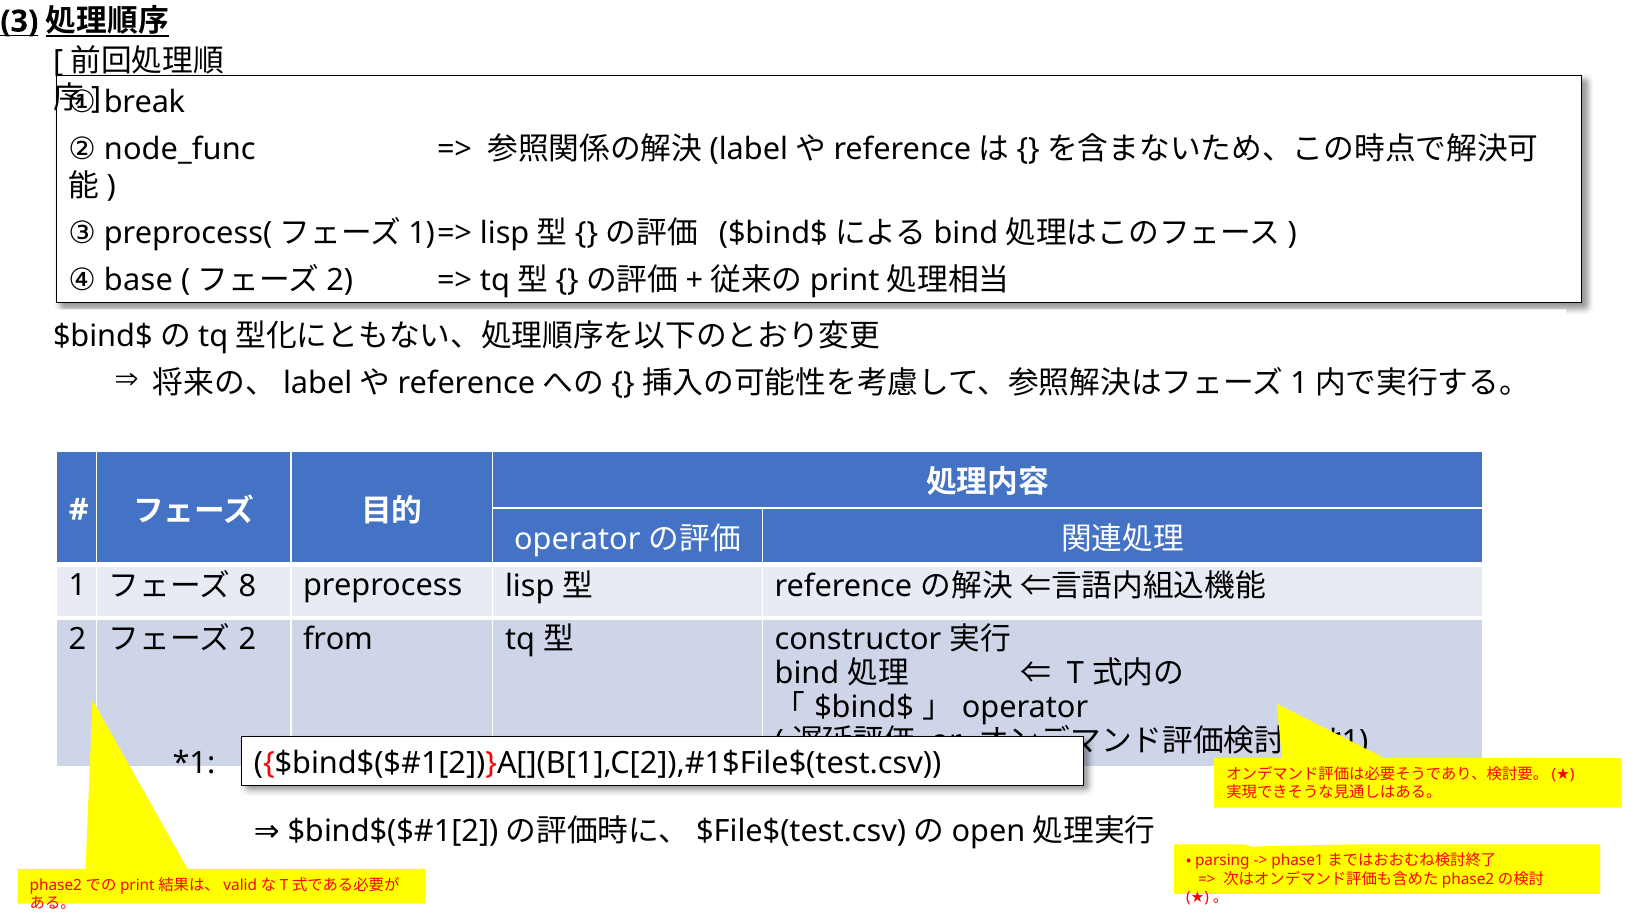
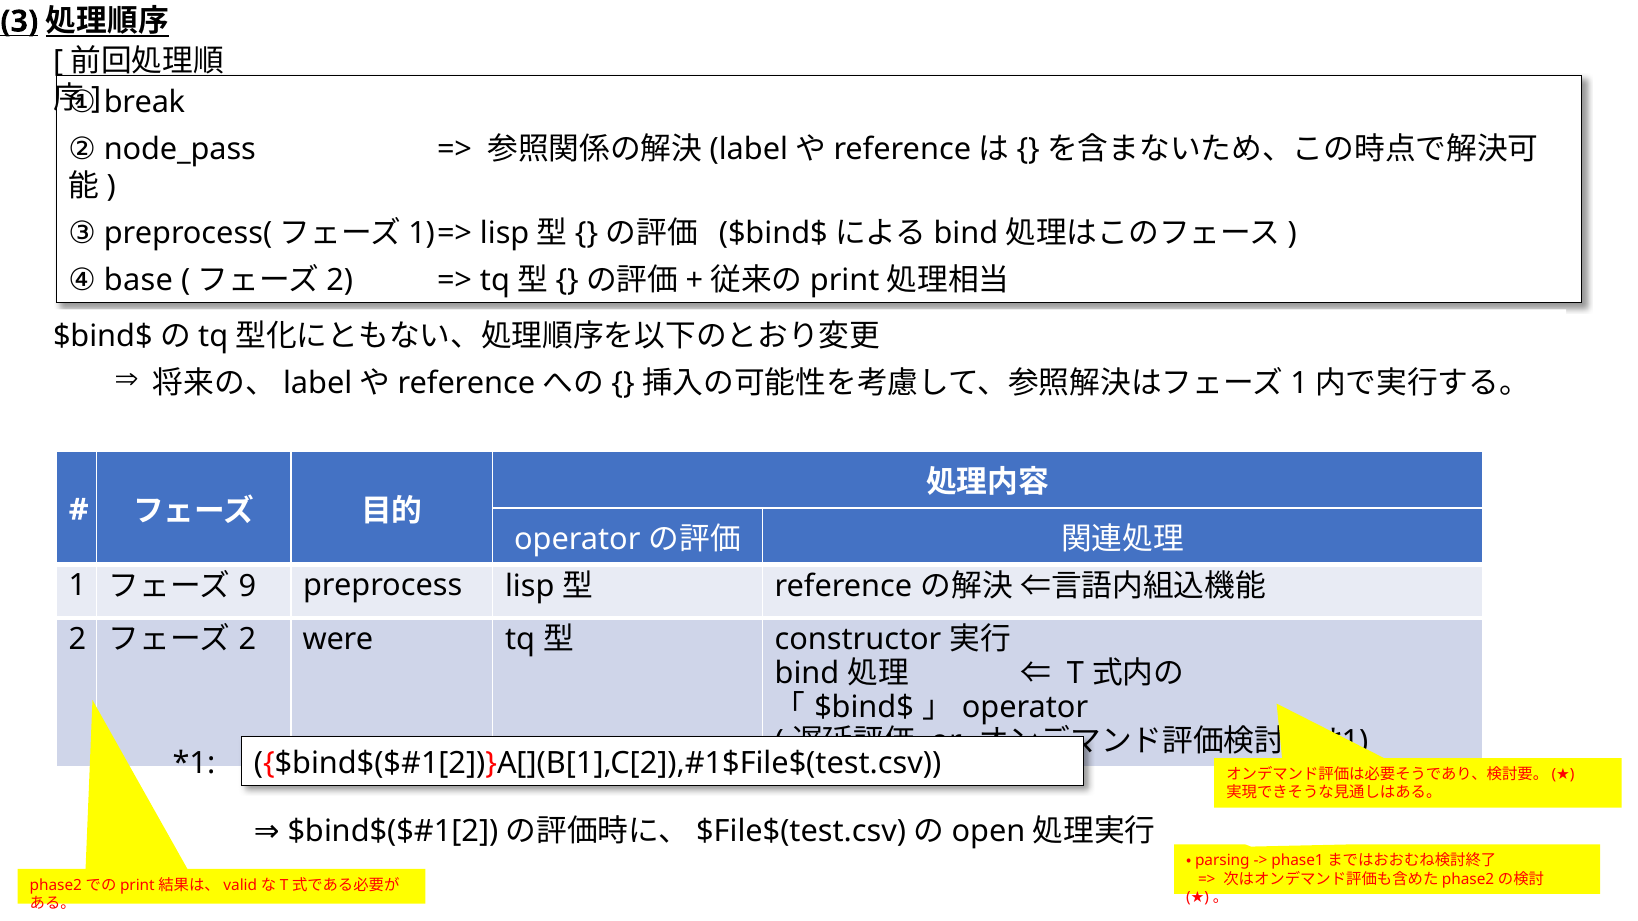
node_func: node_func -> node_pass (180, 150)
8: 8 -> 9 (247, 586)
from: from -> were (338, 639)
